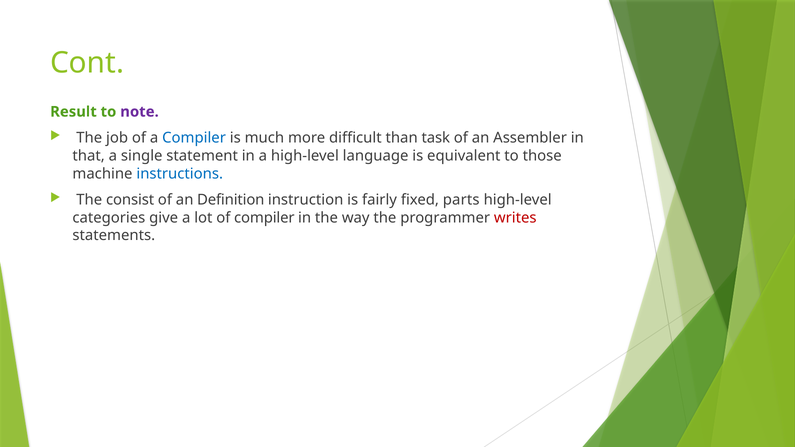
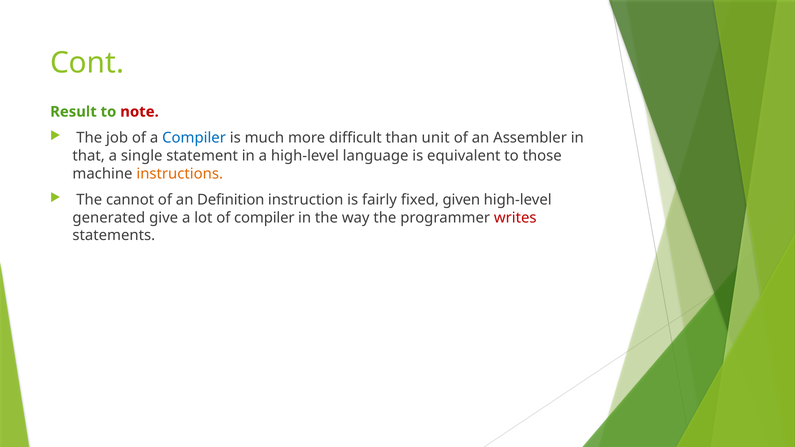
note colour: purple -> red (139, 112)
task: task -> unit (436, 138)
instructions colour: blue -> orange (180, 174)
consist: consist -> cannot (130, 200)
parts: parts -> given (461, 200)
categories: categories -> generated (109, 218)
